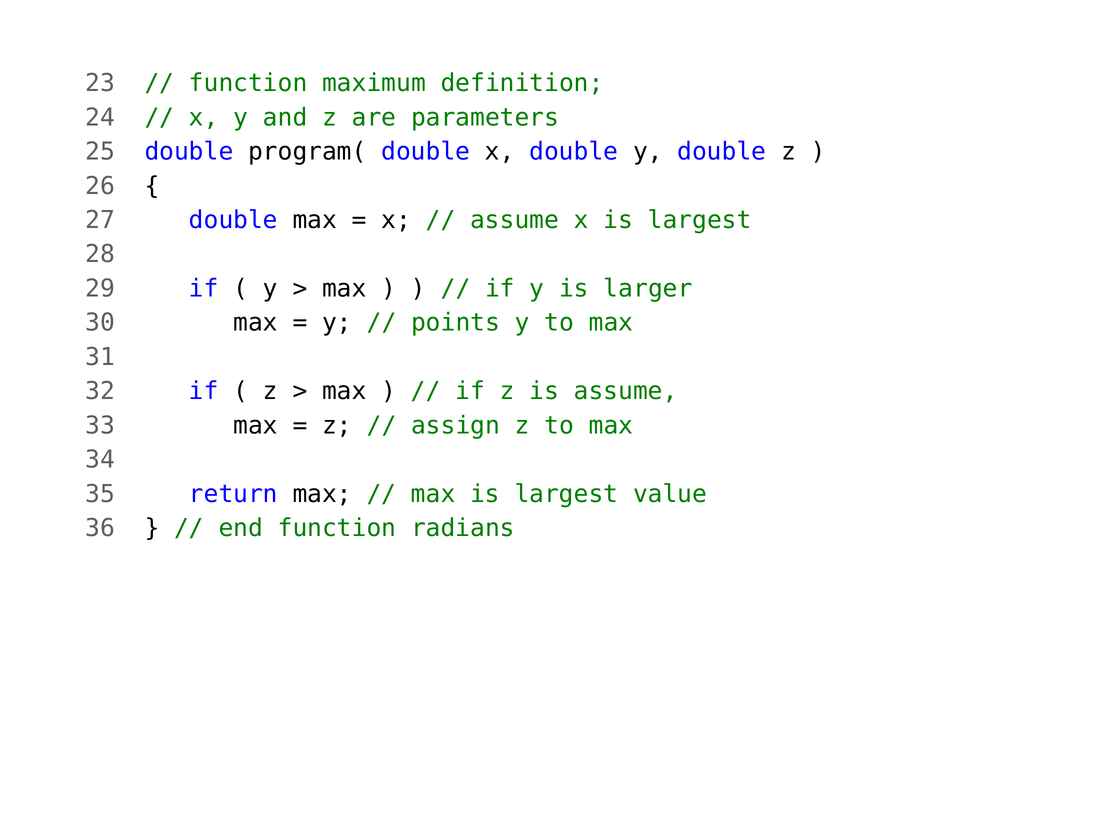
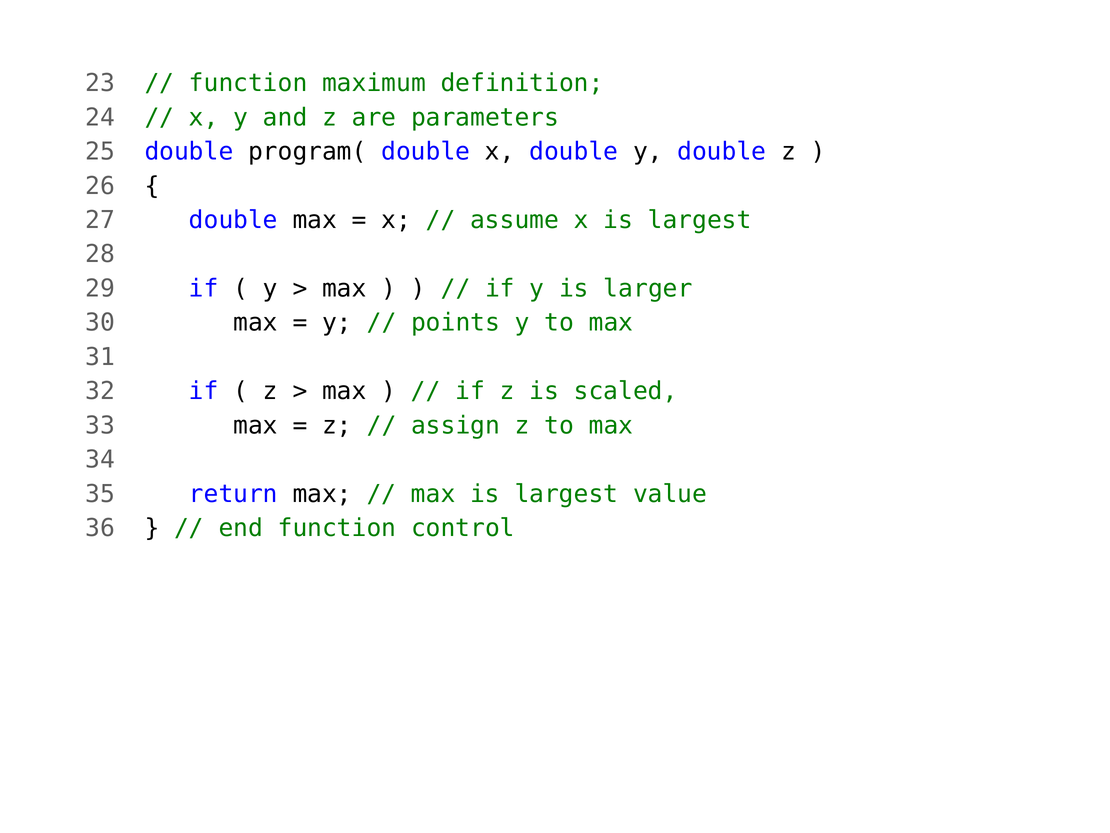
is assume: assume -> scaled (626, 391)
radians: radians -> control (463, 528)
